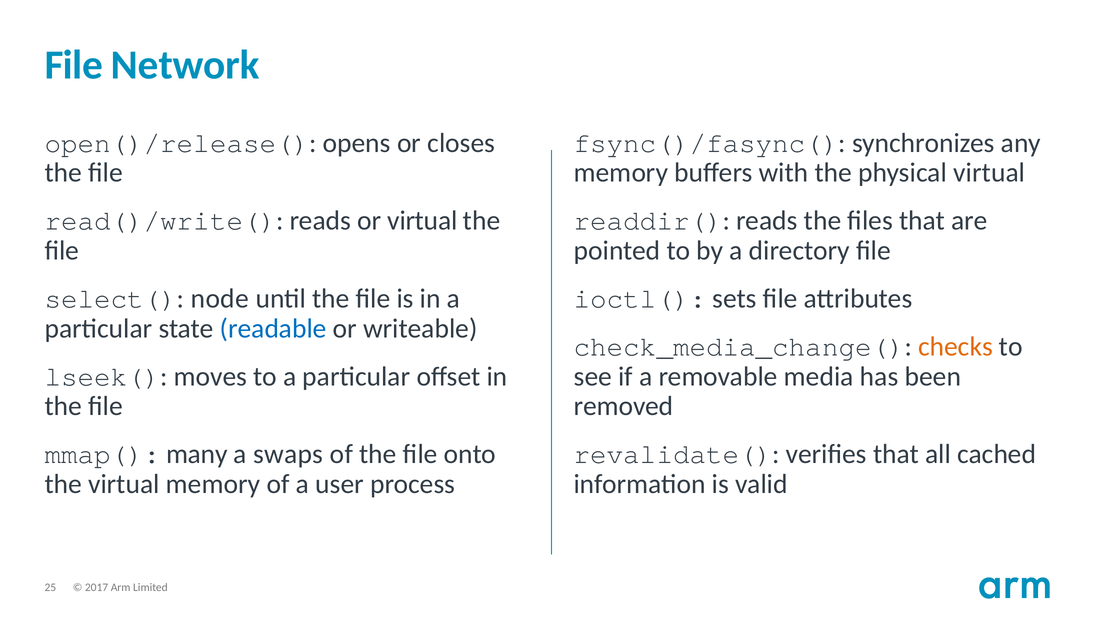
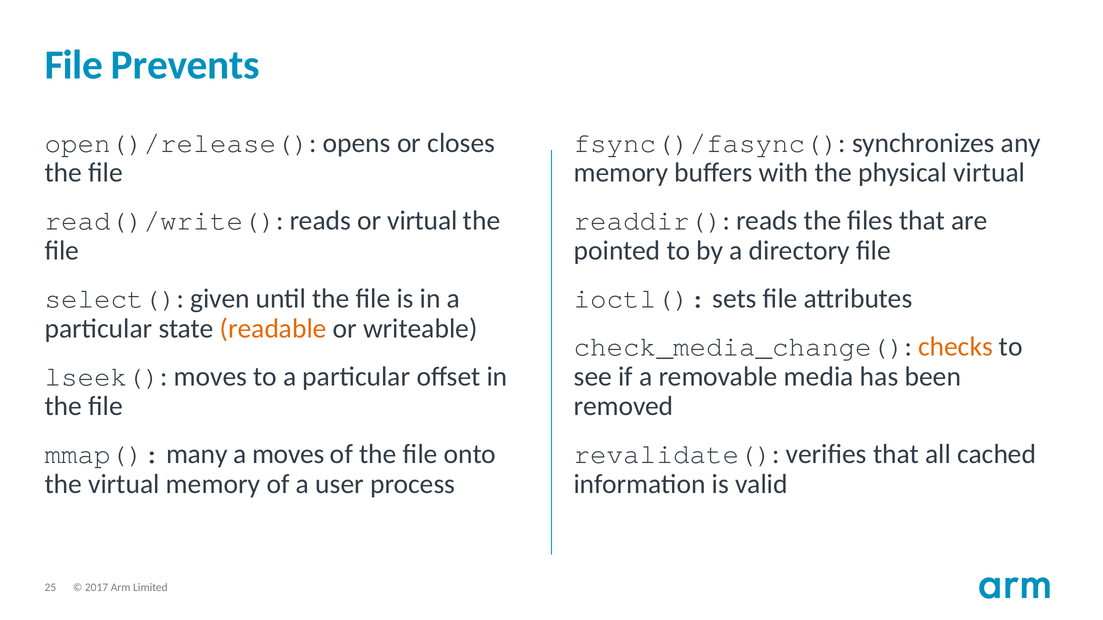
Network: Network -> Prevents (185, 65)
node: node -> given (220, 299)
readable colour: blue -> orange (273, 329)
a swaps: swaps -> moves (288, 455)
